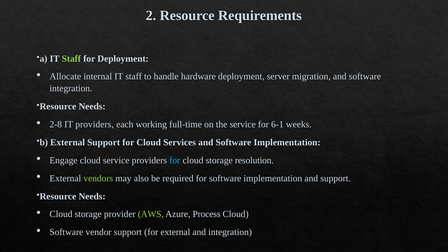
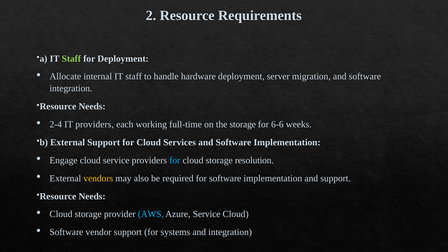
2-8: 2-8 -> 2-4 (56, 124)
the service: service -> storage (243, 124)
6-1: 6-1 -> 6-6 (277, 124)
vendors colour: light green -> yellow (98, 178)
AWS colour: light green -> light blue (151, 214)
Azure Process: Process -> Service (207, 214)
for external: external -> systems (175, 232)
